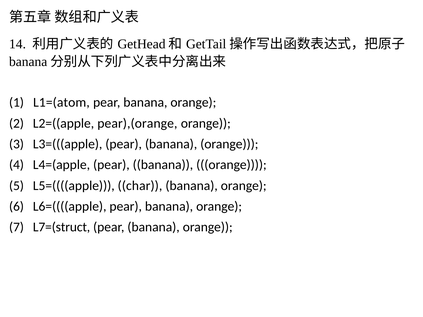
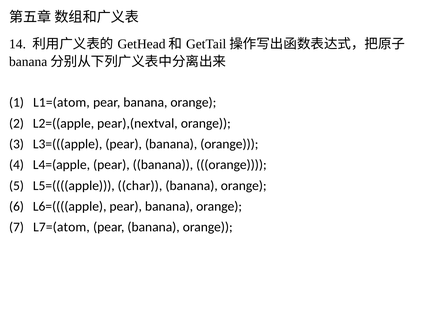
pear),(orange: pear),(orange -> pear),(nextval (137, 123)
L7=(struct: L7=(struct -> L7=(atom (61, 227)
